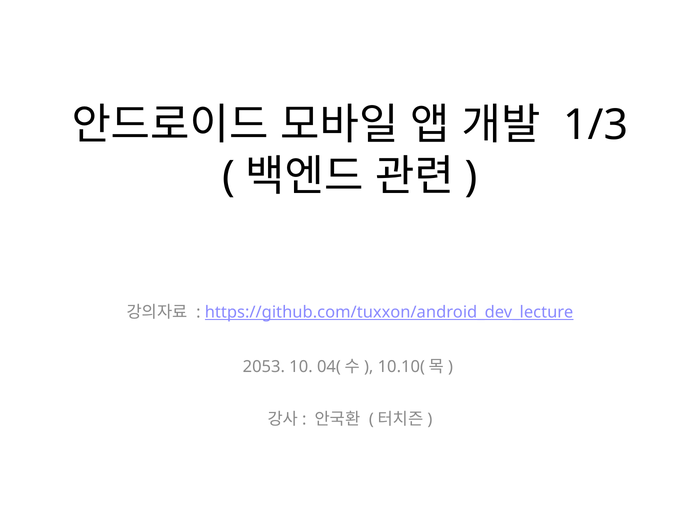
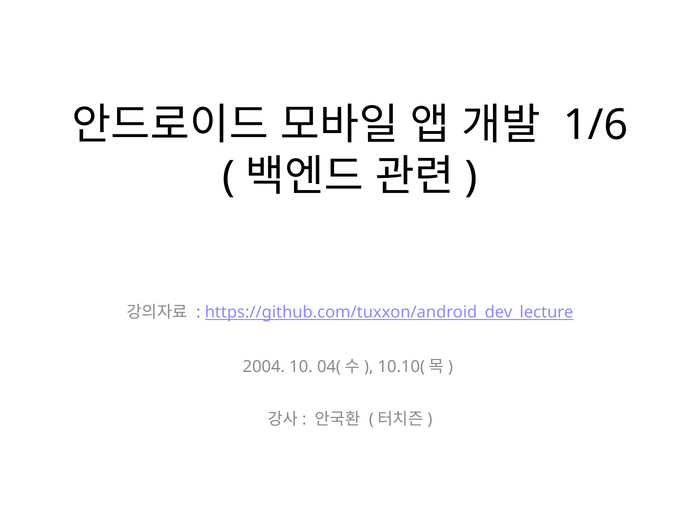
1/3: 1/3 -> 1/6 (596, 125)
2053: 2053 -> 2004 (264, 367)
